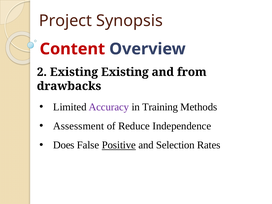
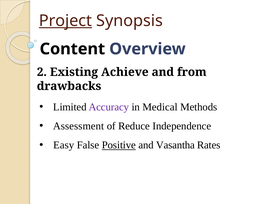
Project underline: none -> present (65, 21)
Content colour: red -> black (72, 49)
Existing Existing: Existing -> Achieve (125, 72)
Training: Training -> Medical (160, 107)
Does: Does -> Easy (64, 145)
Selection: Selection -> Vasantha (175, 145)
